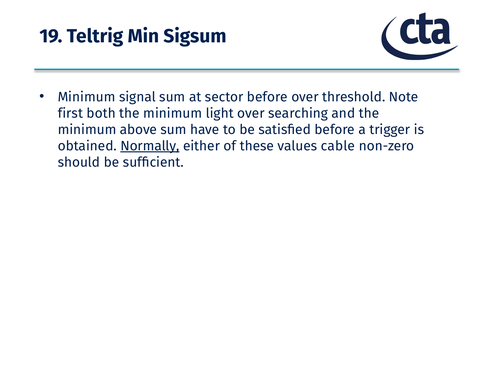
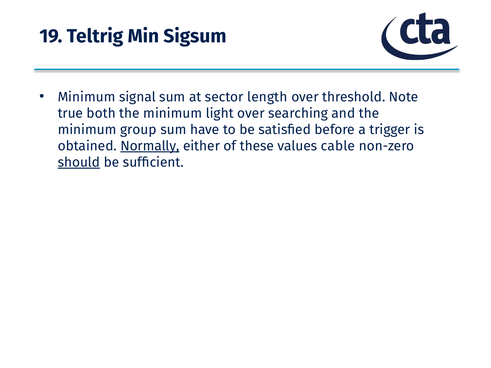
sector before: before -> length (267, 97)
first: first -> true (70, 113)
above: above -> group (138, 130)
should underline: none -> present (79, 162)
